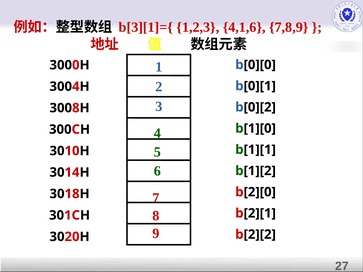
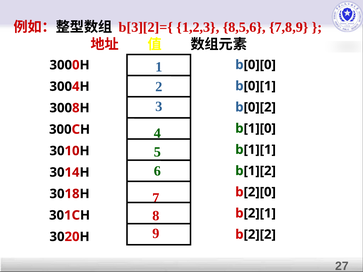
b[3][1]={: b[3][1]={ -> b[3][2]={ (146, 27)
4,1,6: 4,1,6 -> 8,5,6 (244, 27)
